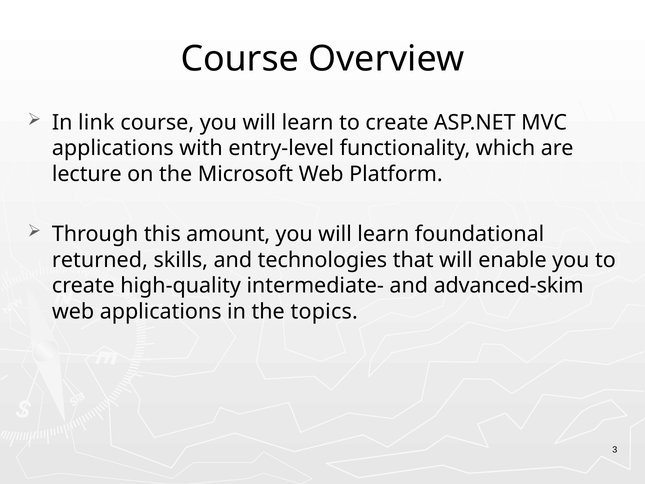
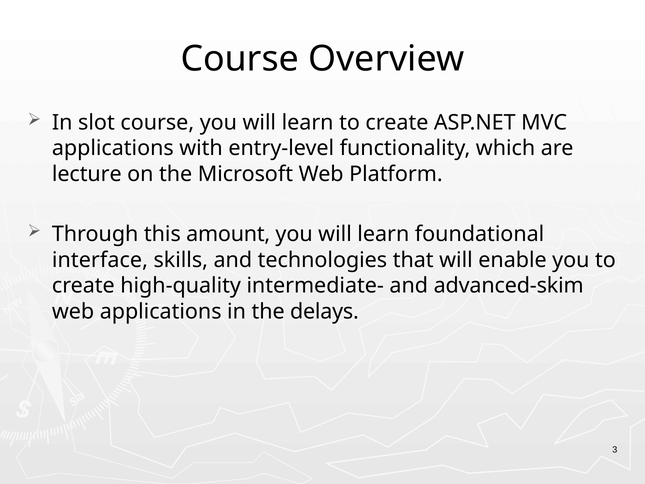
link: link -> slot (96, 122)
returned: returned -> interface (100, 260)
topics: topics -> delays (324, 312)
